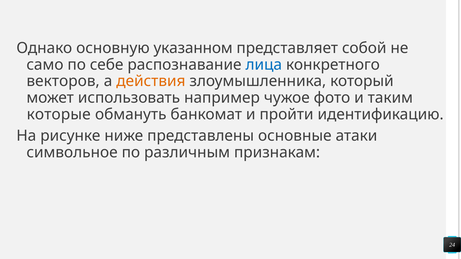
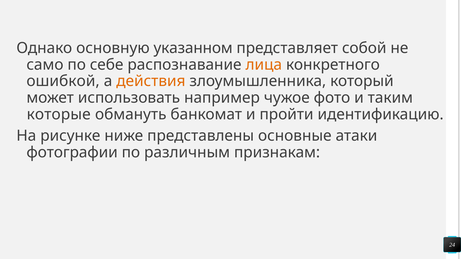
лица colour: blue -> orange (264, 65)
векторов: векторов -> ошибкой (63, 81)
символьное: символьное -> фотографии (72, 153)
